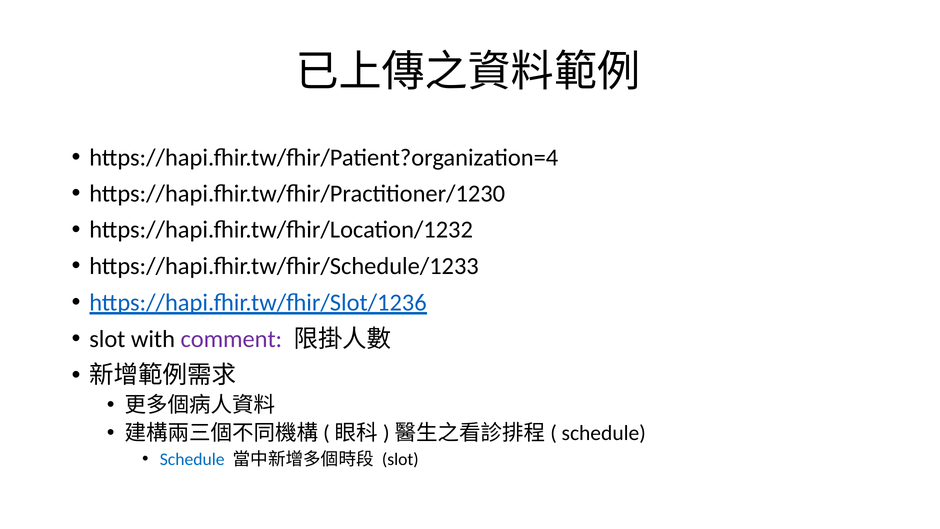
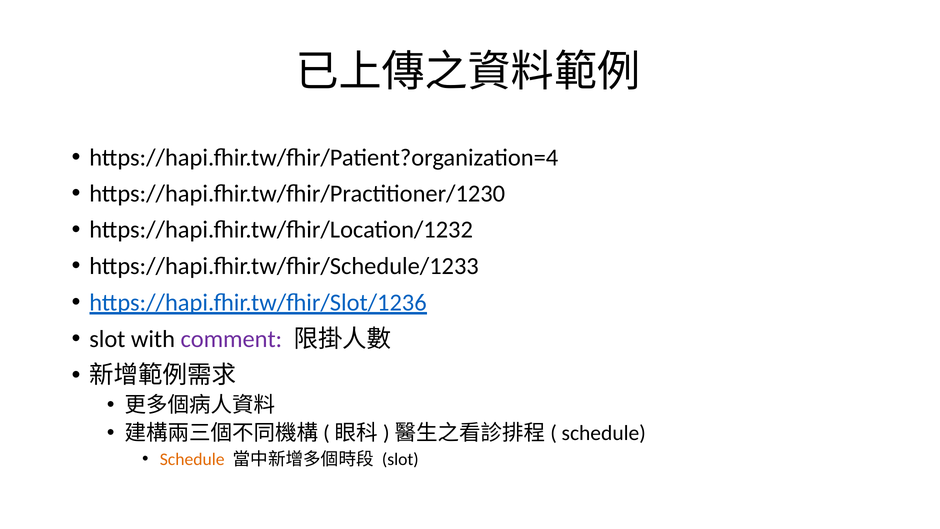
Schedule colour: blue -> orange (192, 459)
